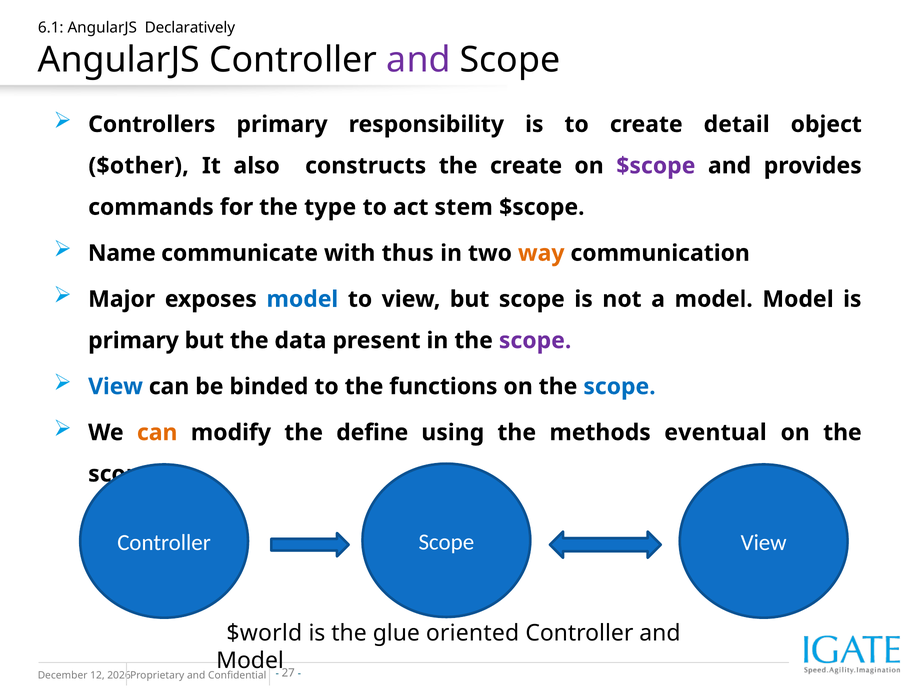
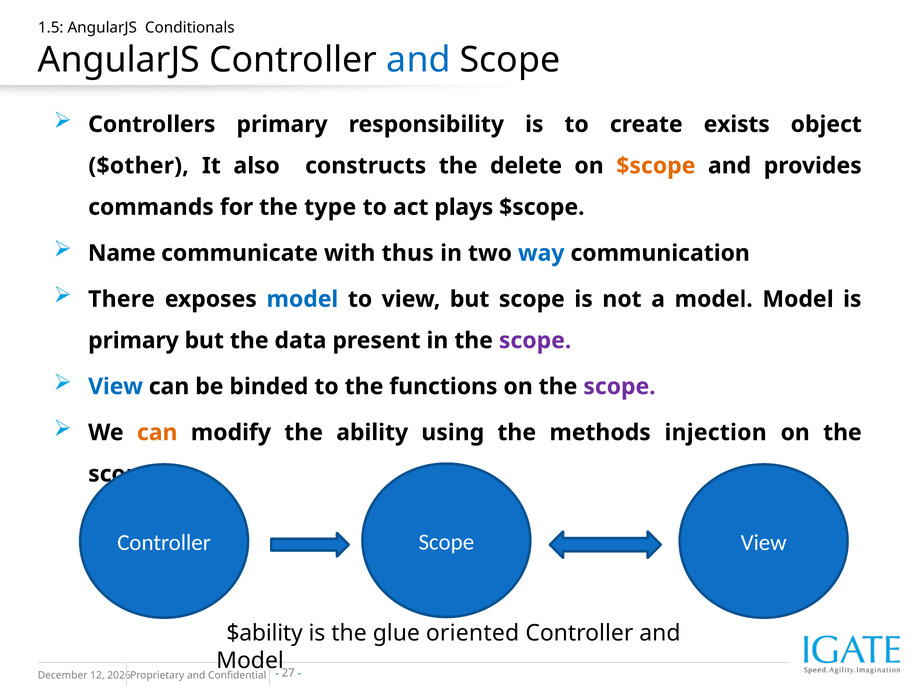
6.1: 6.1 -> 1.5 (51, 28)
Declaratively: Declaratively -> Conditionals (190, 28)
and colour: purple -> blue (419, 60)
detail: detail -> exists (737, 124)
the create: create -> delete (526, 166)
$scope colour: purple -> orange (656, 166)
stem: stem -> plays (464, 207)
way colour: orange -> blue (541, 253)
Major: Major -> There (122, 299)
scope colour: blue -> purple (619, 386)
define: define -> ability (372, 432)
eventual: eventual -> injection (716, 432)
$world: $world -> $ability (265, 633)
